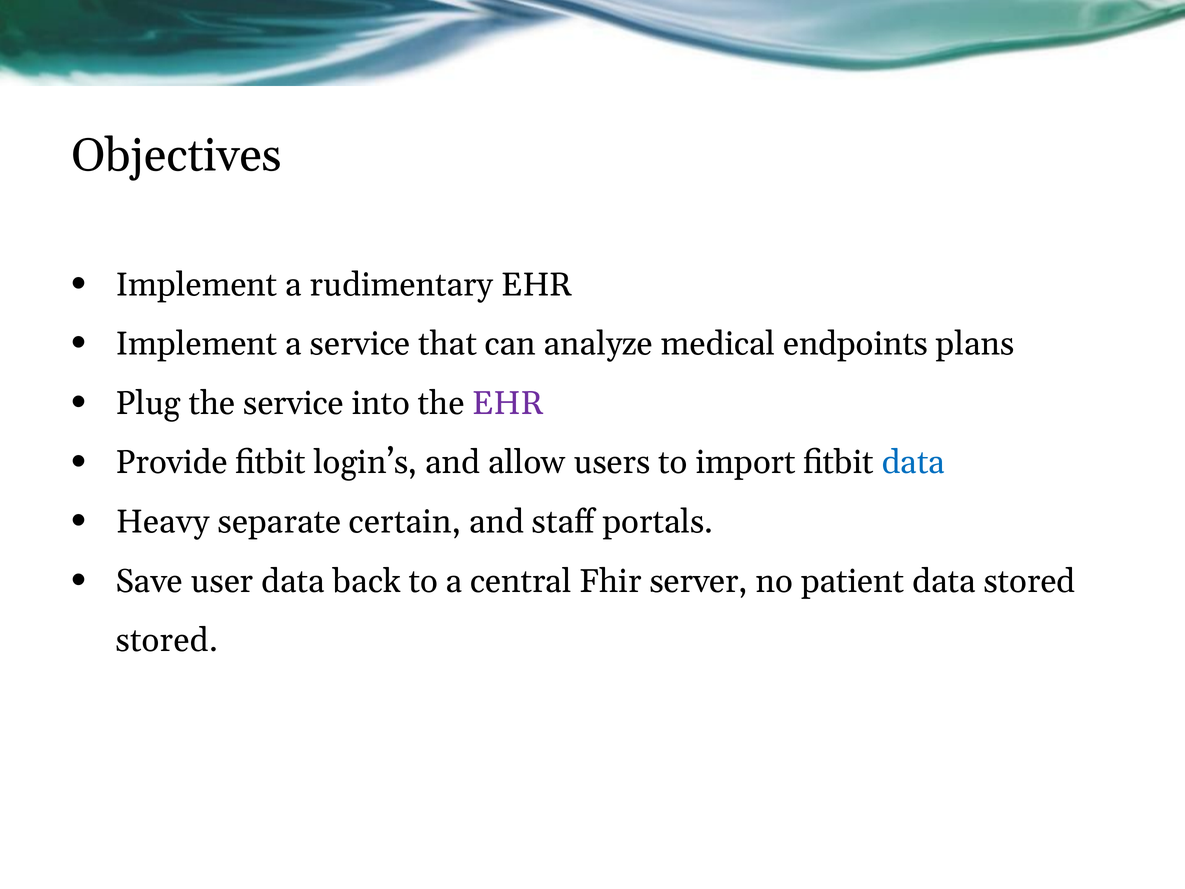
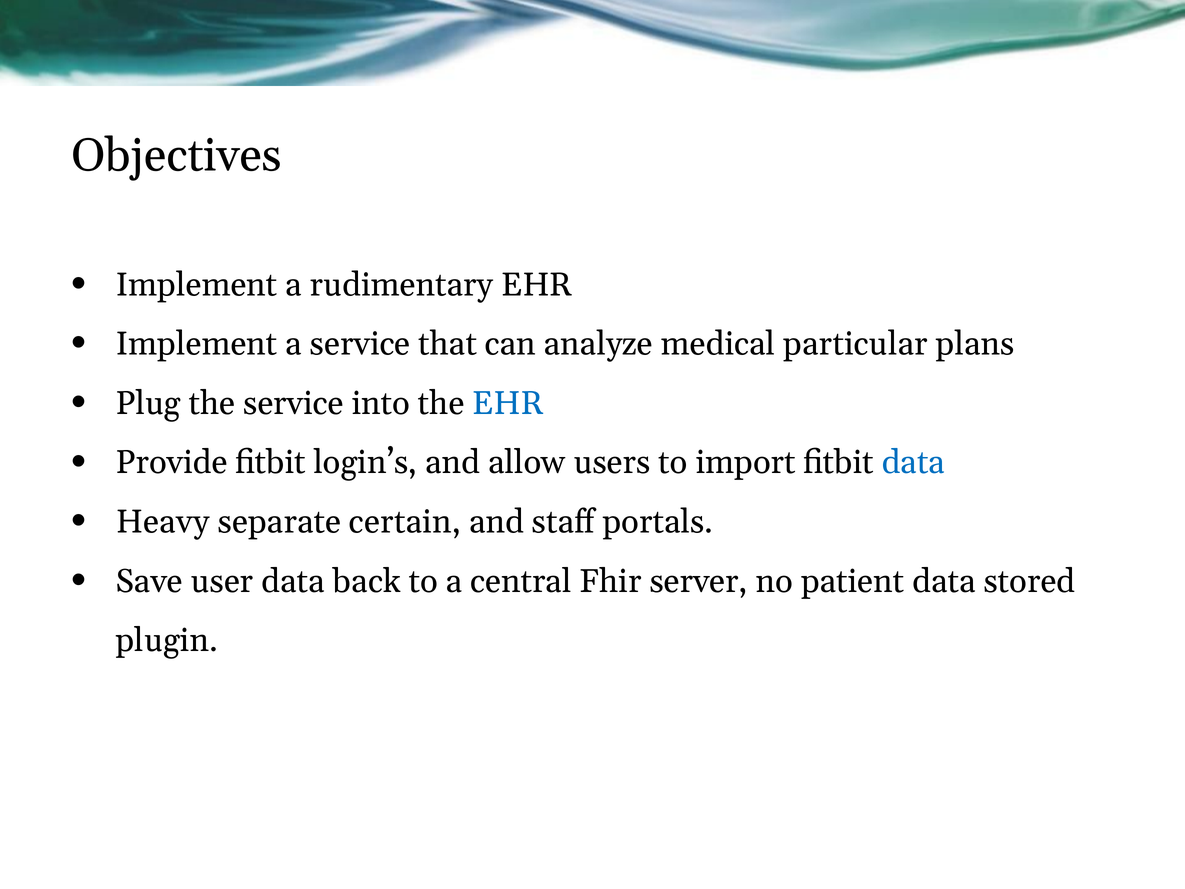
endpoints: endpoints -> particular (856, 344)
EHR colour: purple -> blue (508, 403)
stored: stored -> plugin (167, 640)
